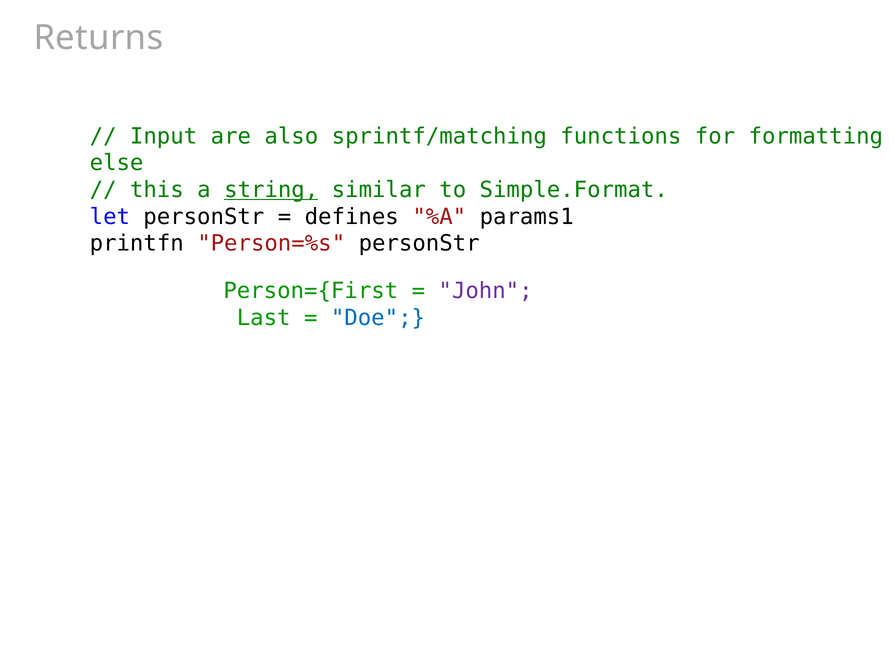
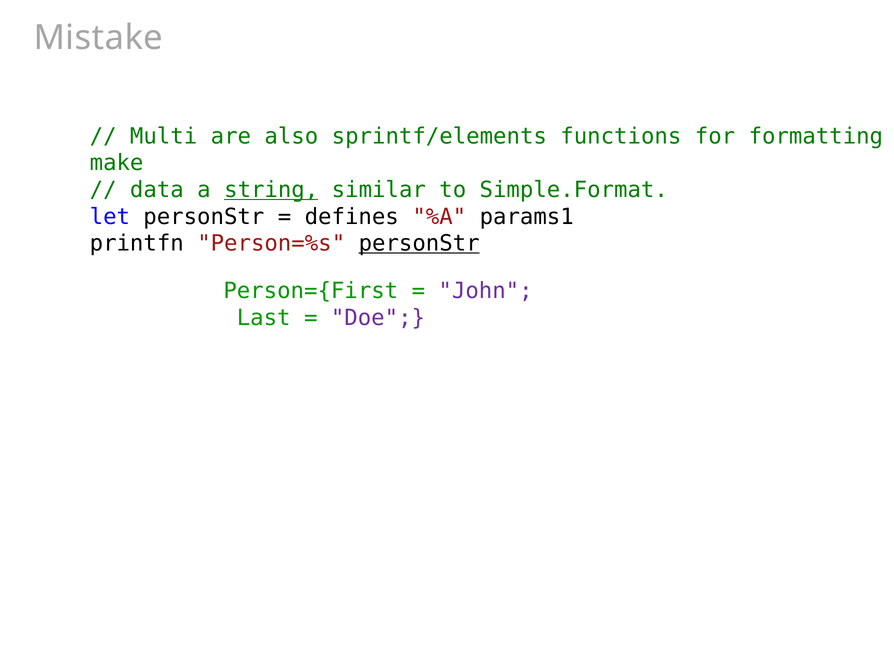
Returns: Returns -> Mistake (98, 38)
Input: Input -> Multi (164, 136)
sprintf/matching: sprintf/matching -> sprintf/elements (439, 136)
else: else -> make (117, 163)
this: this -> data (157, 190)
personStr underline: none -> present (419, 244)
Doe colour: blue -> purple (378, 318)
